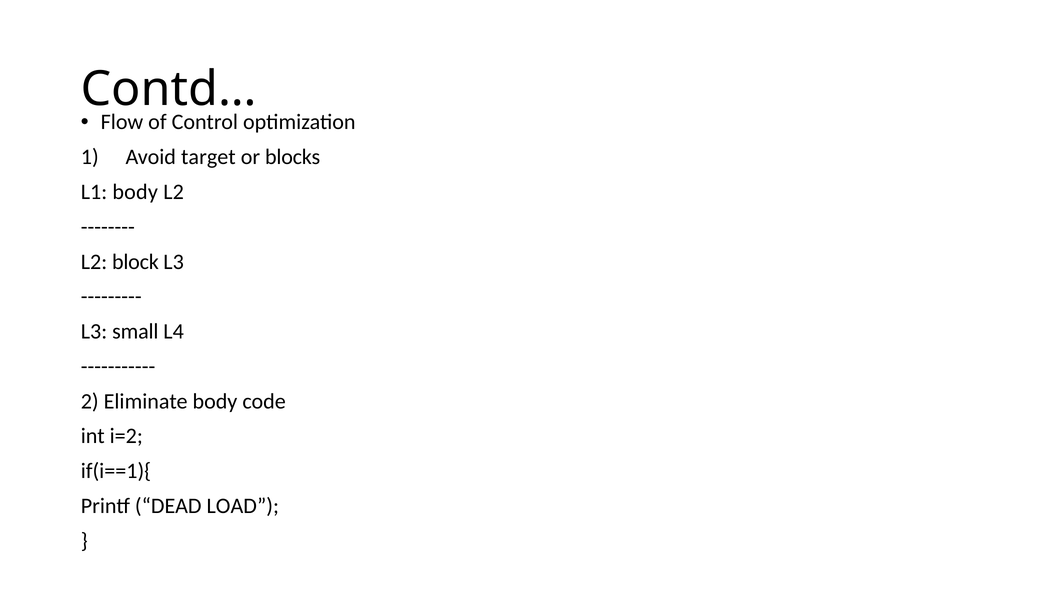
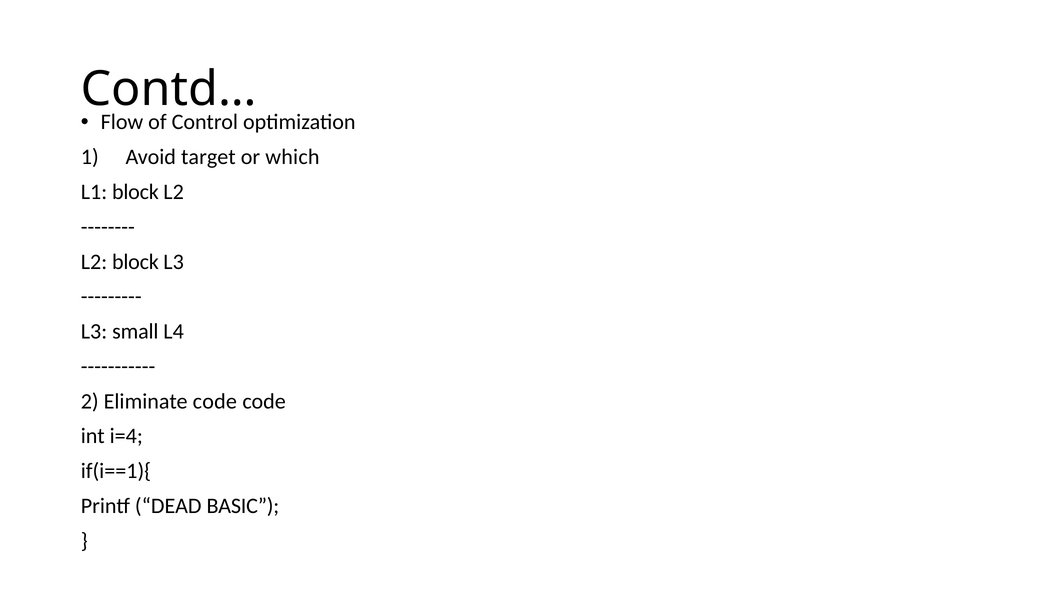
blocks: blocks -> which (292, 157)
L1 body: body -> block (135, 192)
Eliminate body: body -> code (215, 401)
i=2: i=2 -> i=4 (126, 436)
LOAD: LOAD -> BASIC (243, 506)
